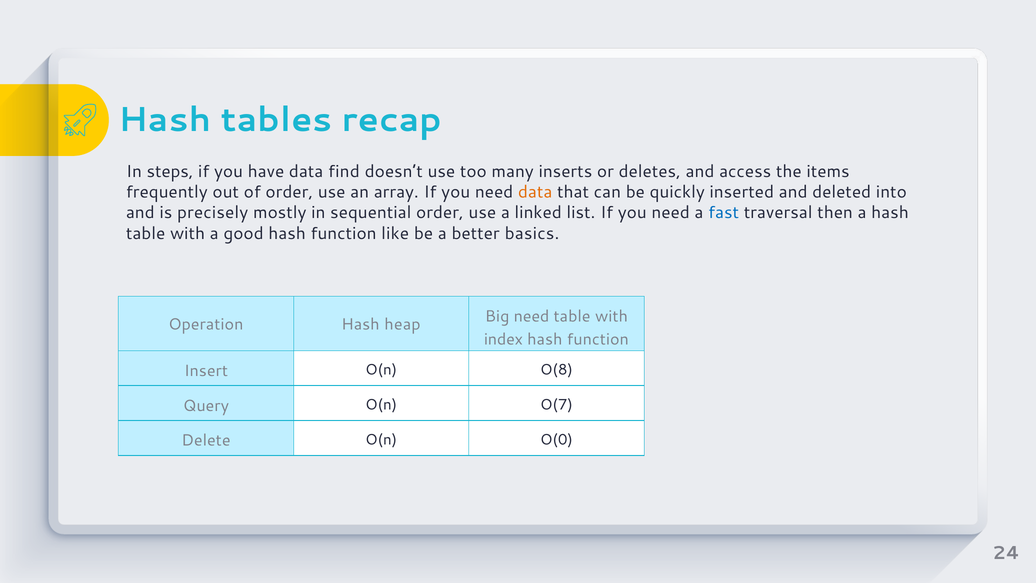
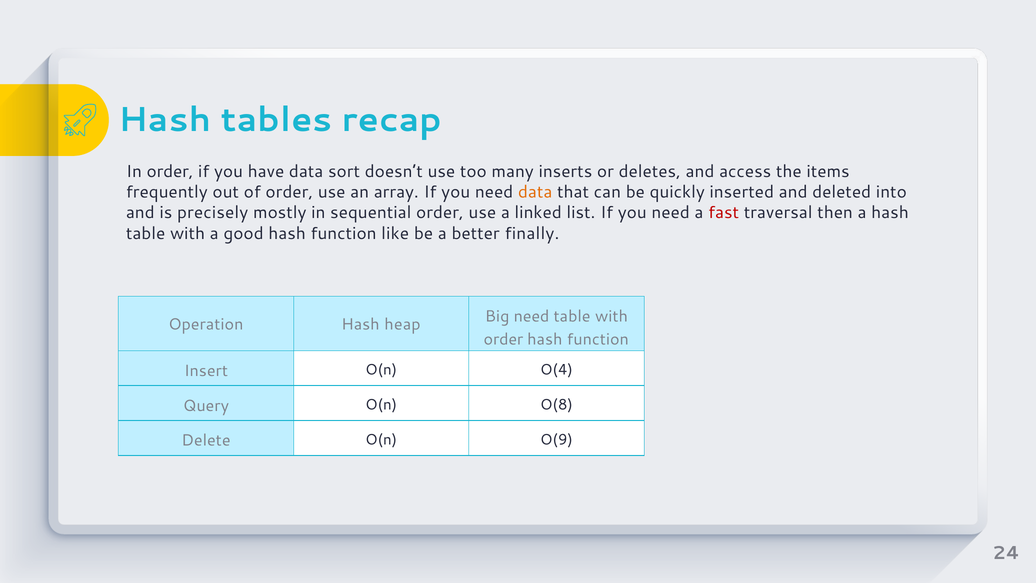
In steps: steps -> order (170, 171)
find: find -> sort (344, 171)
fast colour: blue -> red (724, 213)
basics: basics -> finally (532, 233)
index: index -> order (503, 339)
O(8: O(8 -> O(4 (556, 370)
O(7: O(7 -> O(8 (556, 405)
O(0: O(0 -> O(9 (556, 440)
